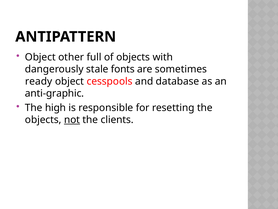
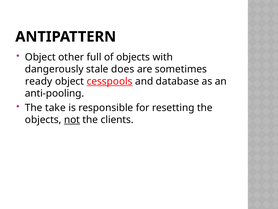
fonts: fonts -> does (123, 69)
cesspools underline: none -> present (110, 81)
anti-graphic: anti-graphic -> anti-pooling (55, 93)
high: high -> take (55, 108)
